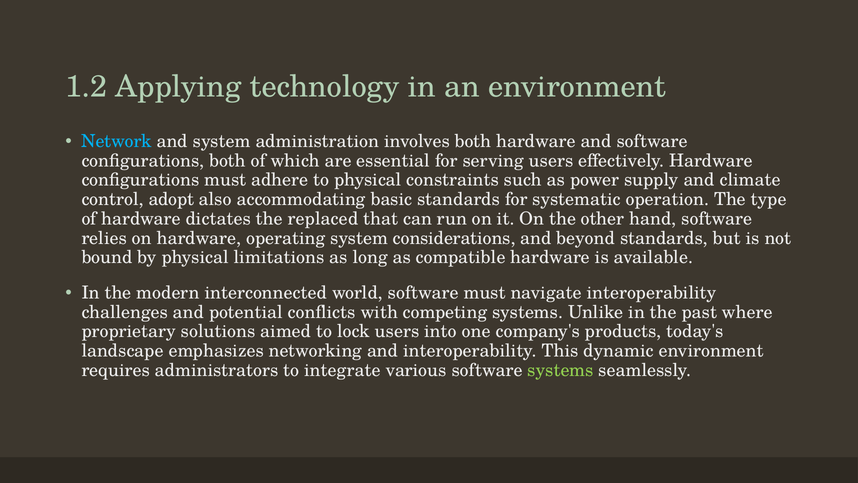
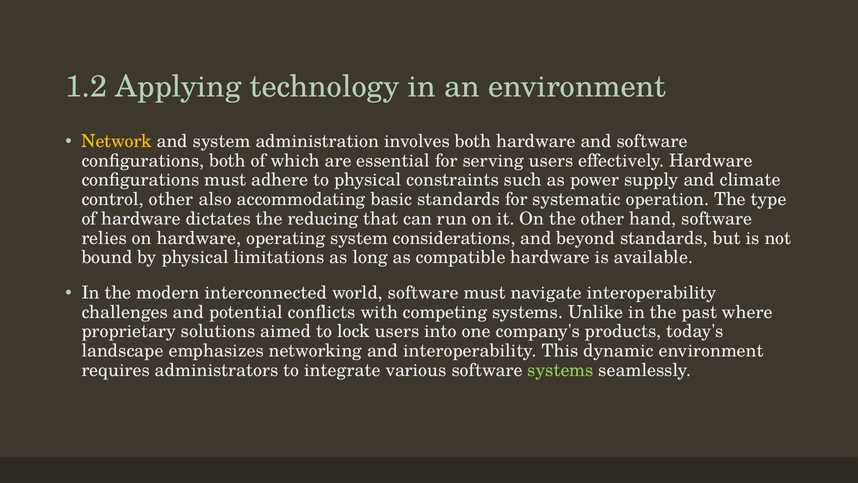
Network colour: light blue -> yellow (117, 141)
control adopt: adopt -> other (171, 199)
replaced: replaced -> reducing (323, 219)
